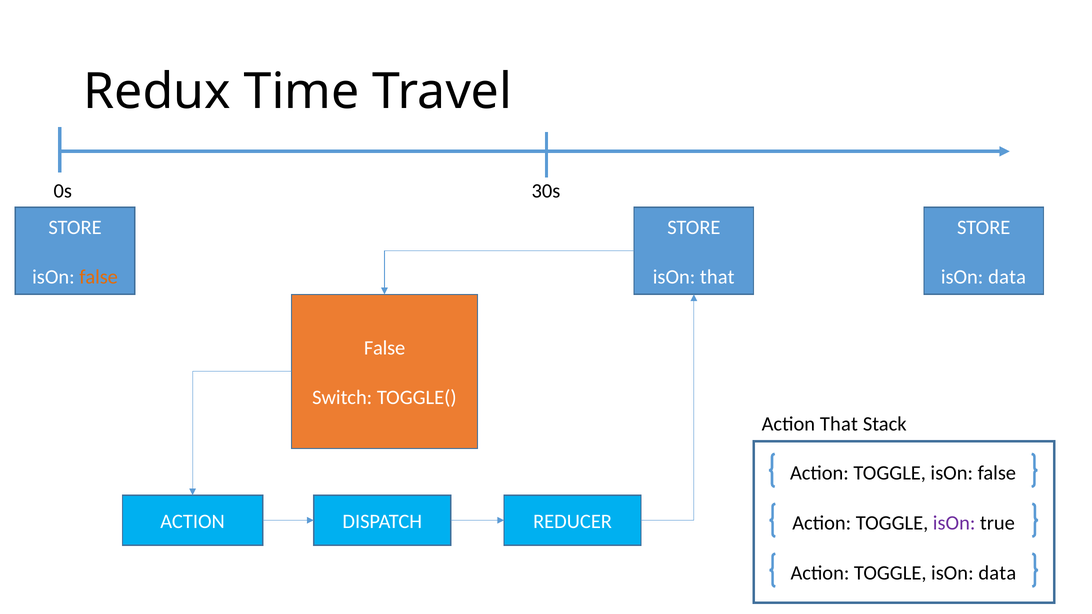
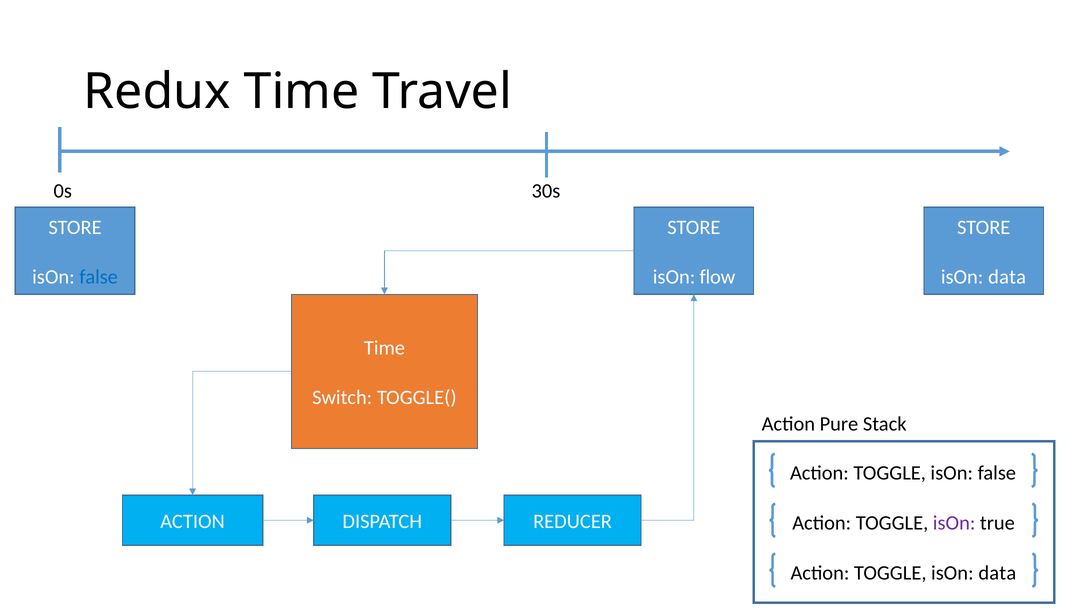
false colour: orange -> blue (99, 277)
isOn that: that -> flow (717, 277)
False: False -> Time (384, 348)
Action That: That -> Pure (839, 424)
